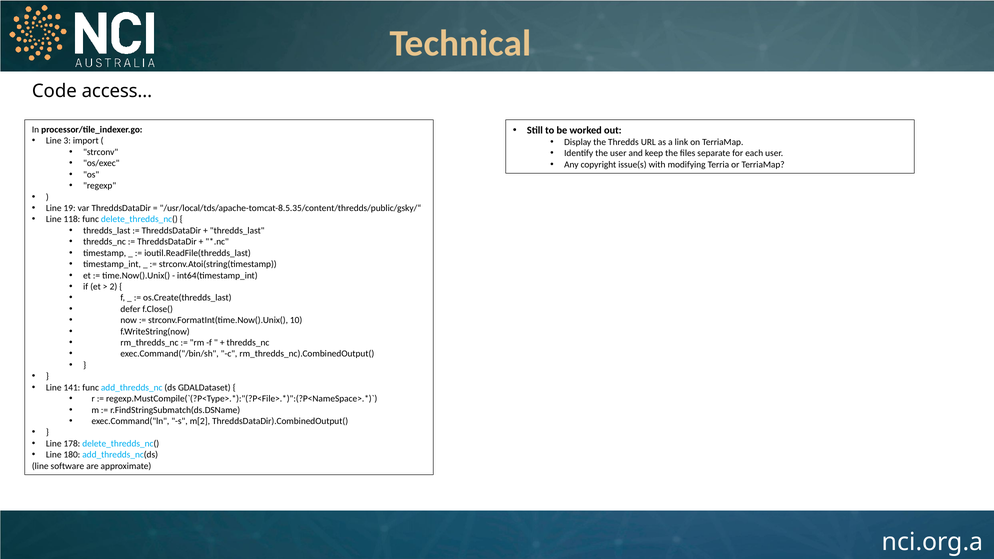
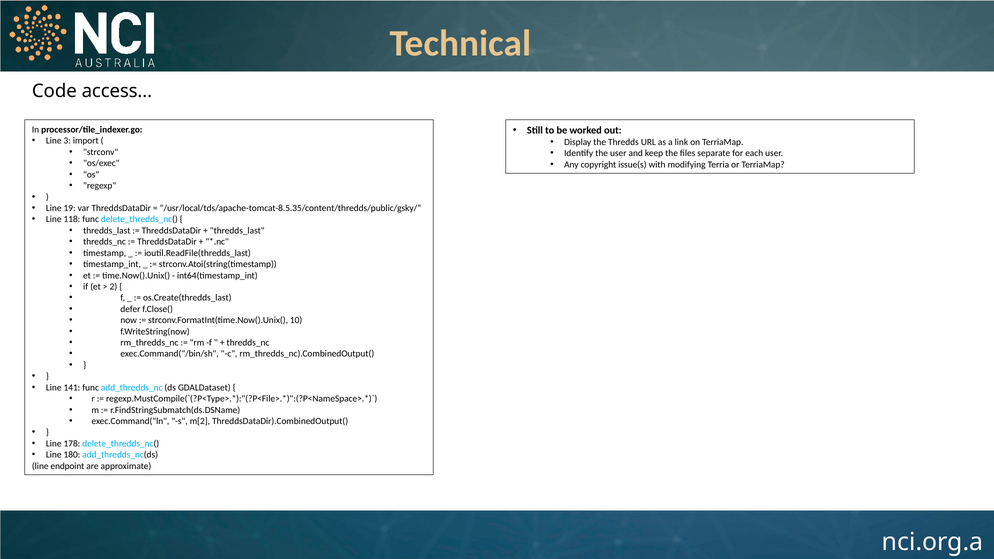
software: software -> endpoint (67, 466)
